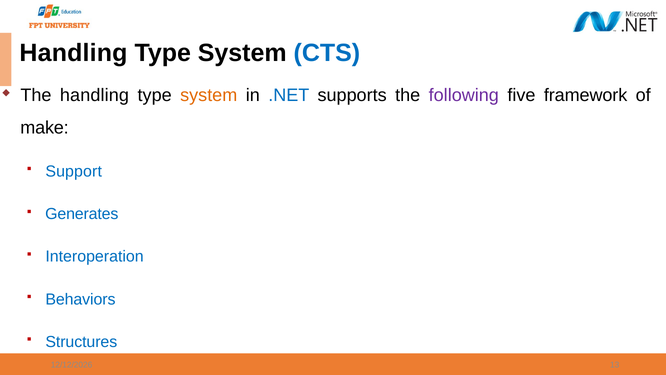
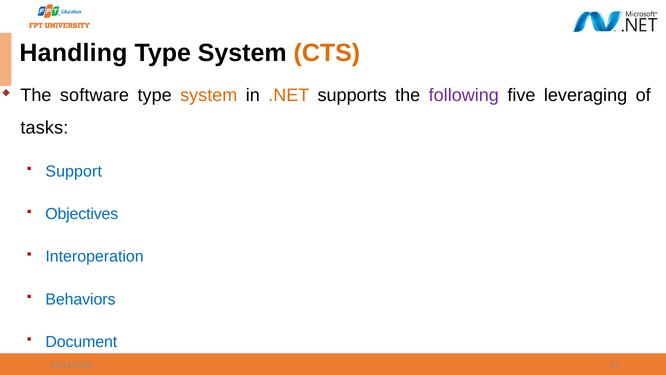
CTS colour: blue -> orange (327, 53)
The handling: handling -> software (94, 95)
.NET colour: blue -> orange (289, 95)
framework: framework -> leveraging (586, 95)
make: make -> tasks (44, 128)
Generates: Generates -> Objectives (82, 214)
Structures: Structures -> Document (81, 342)
